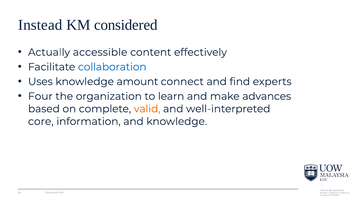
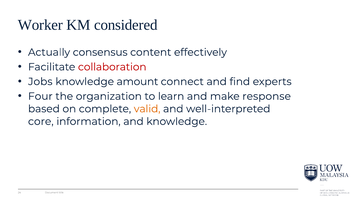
Instead: Instead -> Worker (40, 25)
accessible: accessible -> consensus (100, 52)
collaboration colour: blue -> red (112, 67)
Uses: Uses -> Jobs (40, 82)
advances: advances -> response (267, 96)
